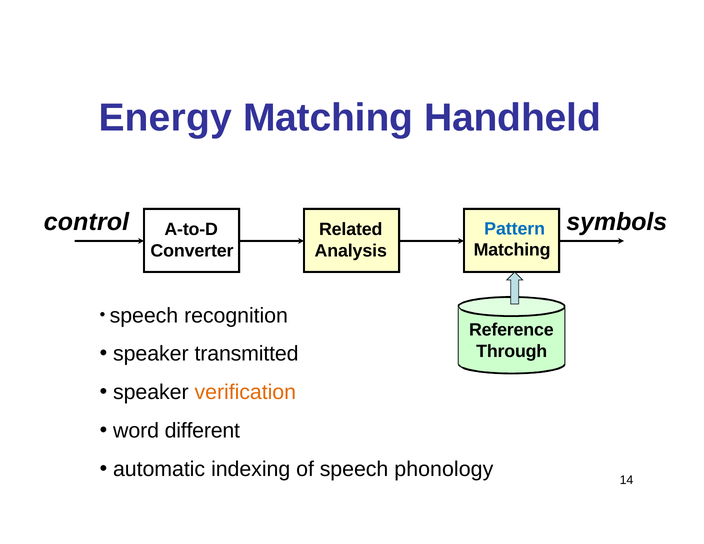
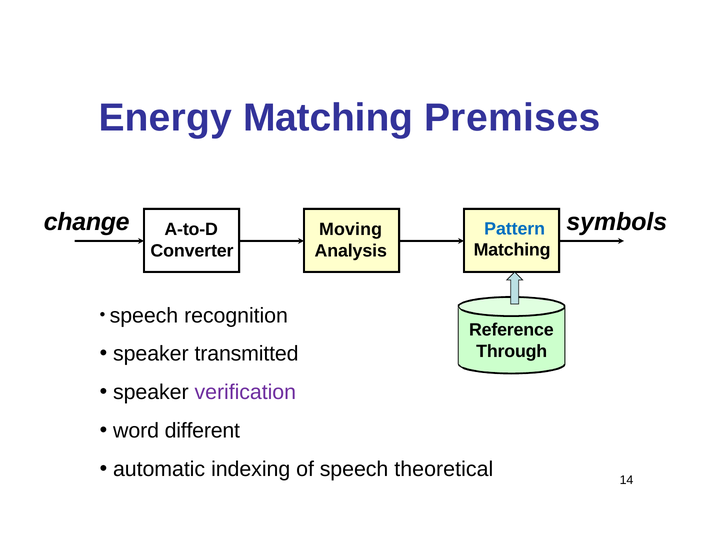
Handheld: Handheld -> Premises (512, 118)
control: control -> change (87, 222)
Related: Related -> Moving (351, 230)
verification colour: orange -> purple (245, 392)
phonology: phonology -> theoretical (444, 469)
